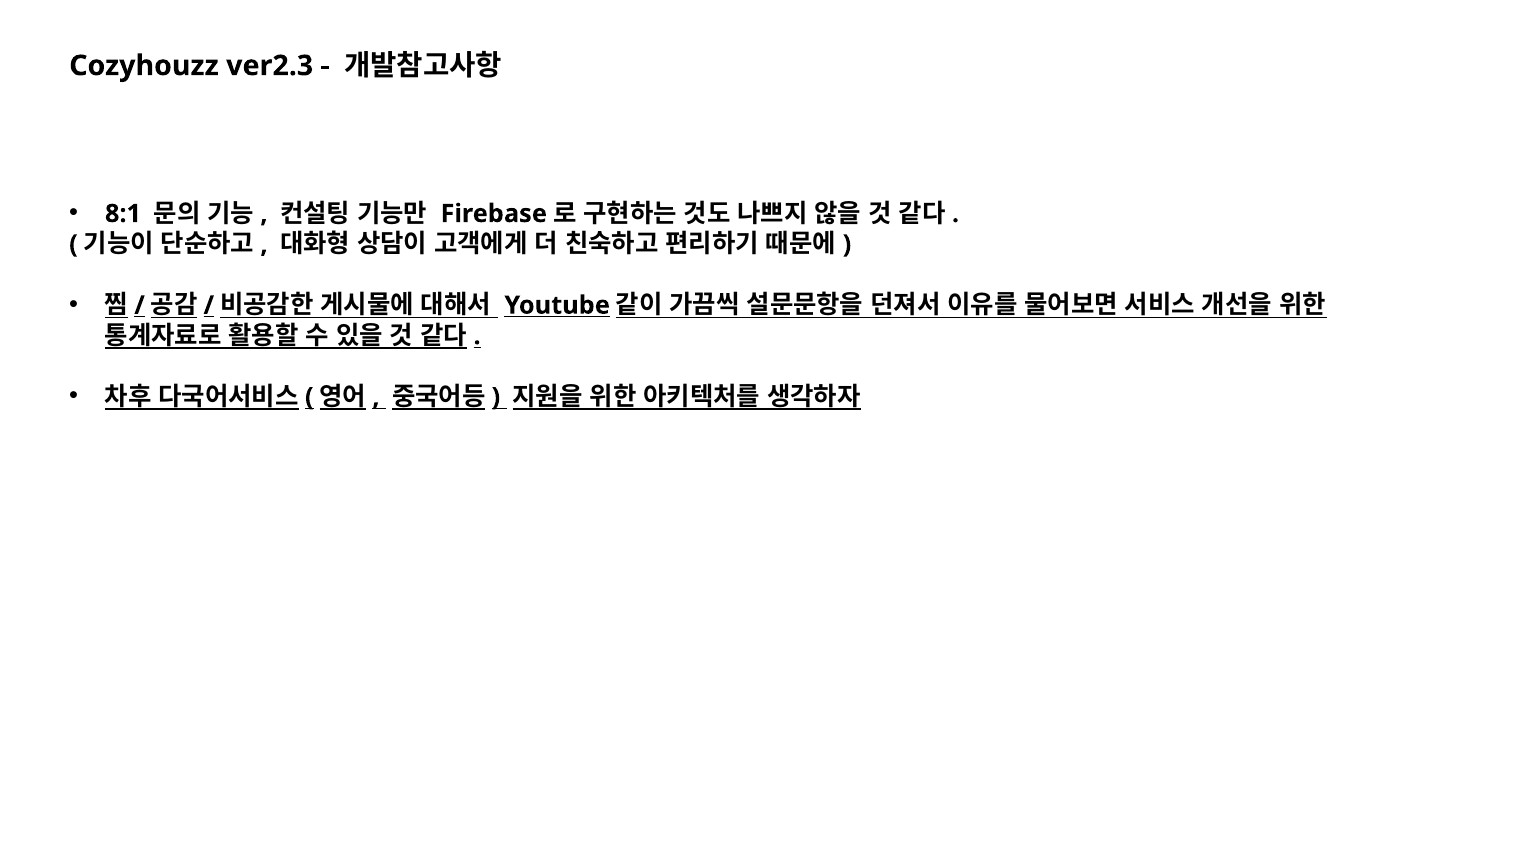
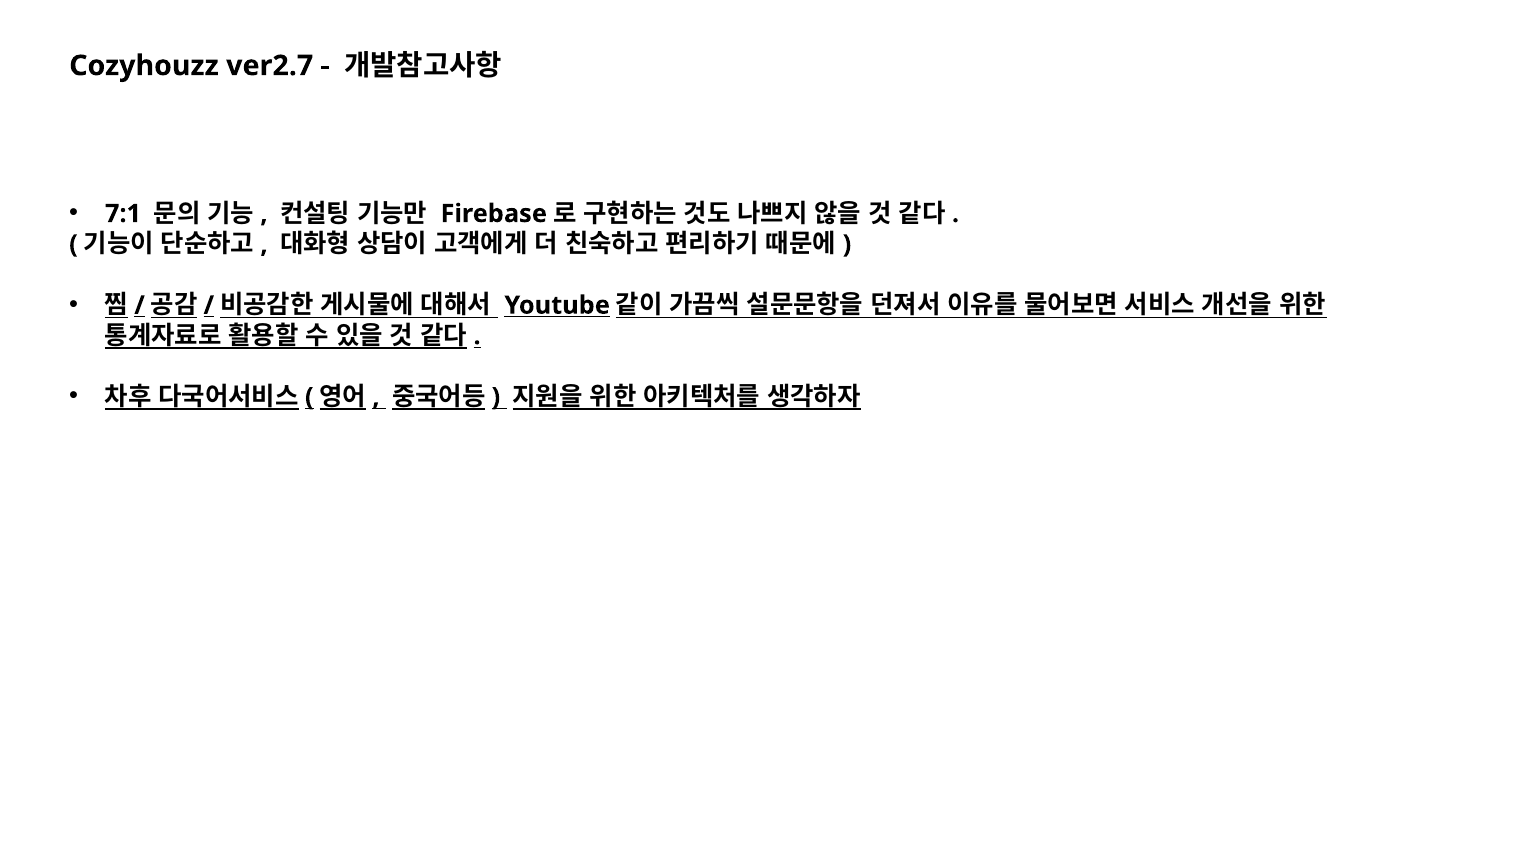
ver2.3: ver2.3 -> ver2.7 (270, 66)
8:1: 8:1 -> 7:1 (123, 214)
